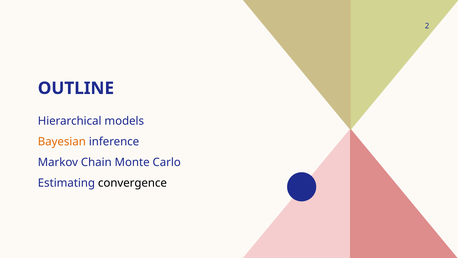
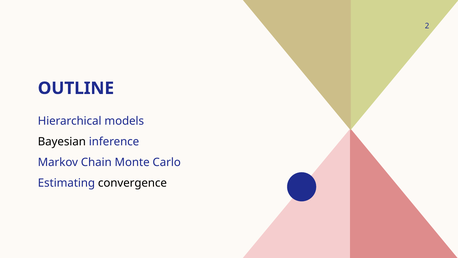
Bayesian colour: orange -> black (62, 142)
